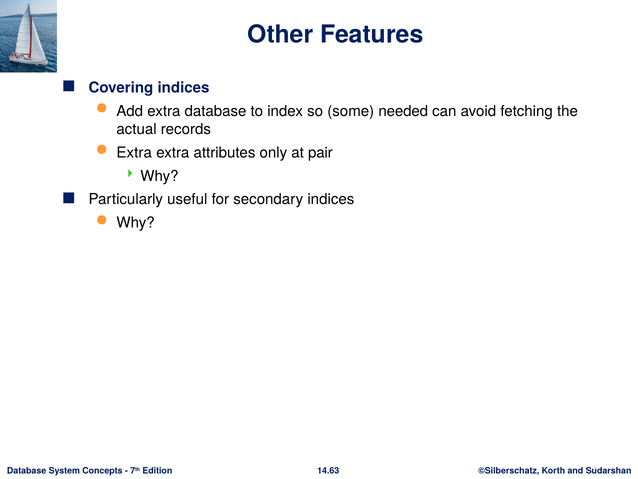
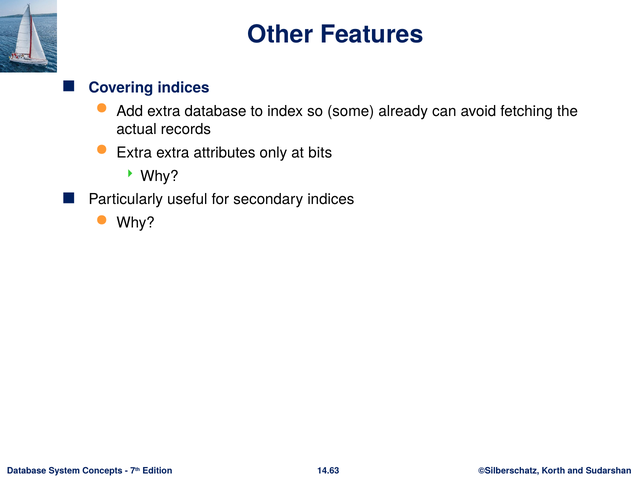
needed: needed -> already (403, 111)
pair: pair -> bits (320, 153)
